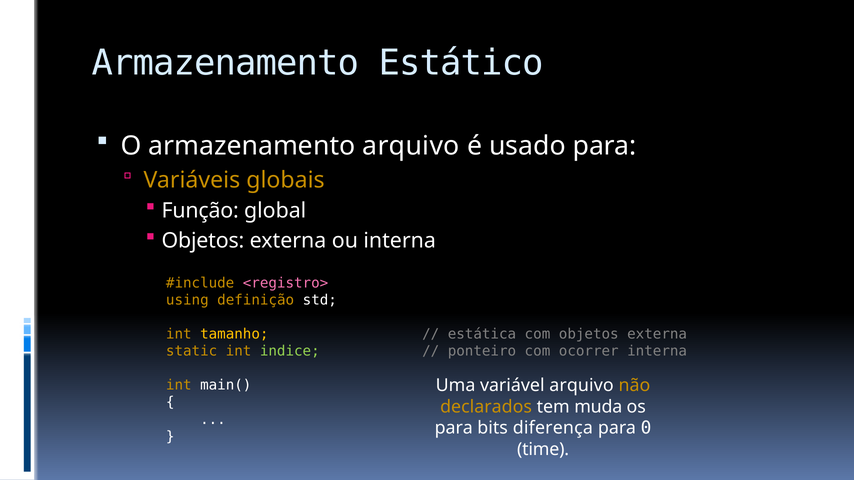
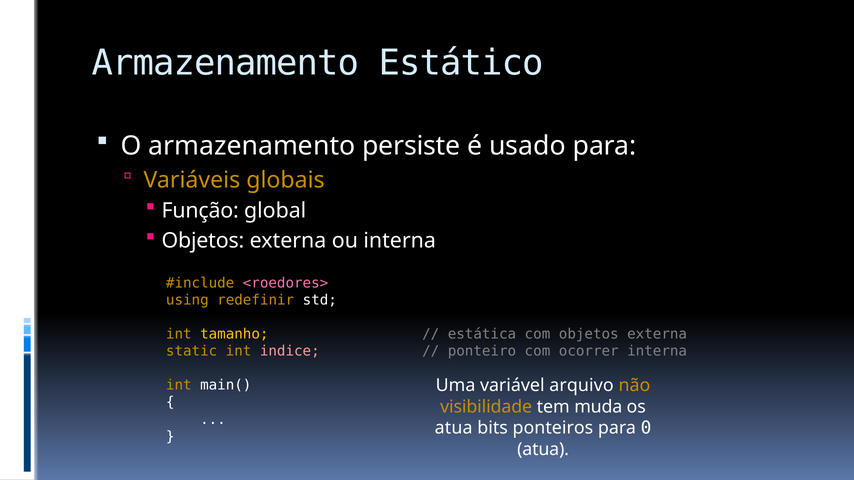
armazenamento arquivo: arquivo -> persiste (411, 146)
<registro>: <registro> -> <roedores> (286, 283)
definição: definição -> redefinir (256, 300)
indice colour: light green -> pink (290, 351)
declarados: declarados -> visibilidade (486, 407)
para: para -> atua (454, 428)
diferença: diferença -> ponteiros (553, 428)
time: time -> atua (543, 450)
